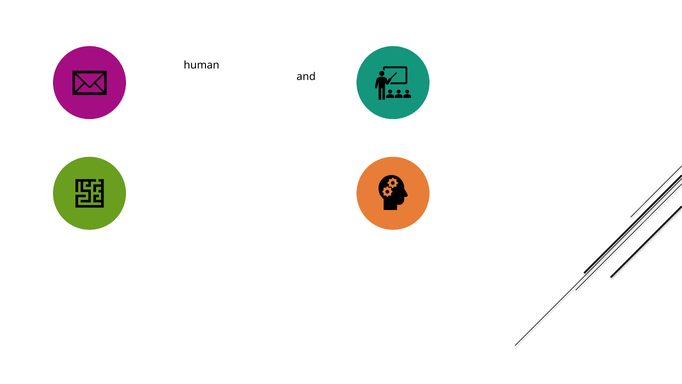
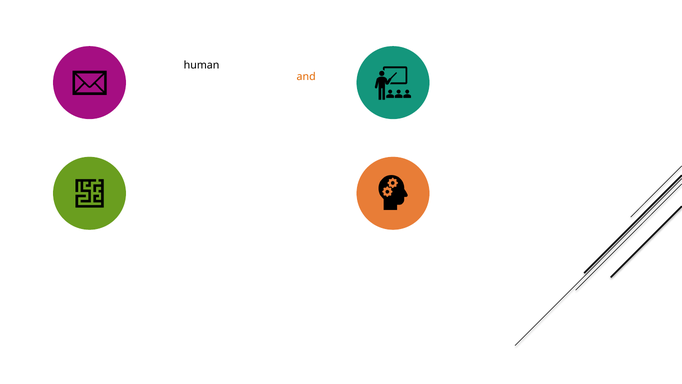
and colour: black -> orange (306, 77)
